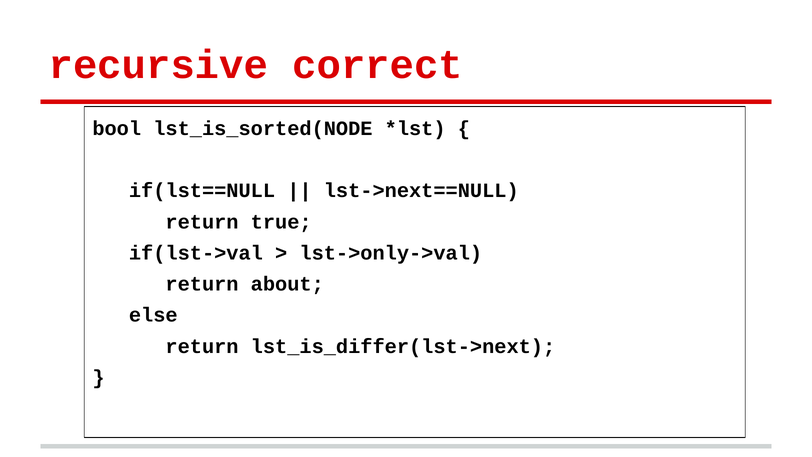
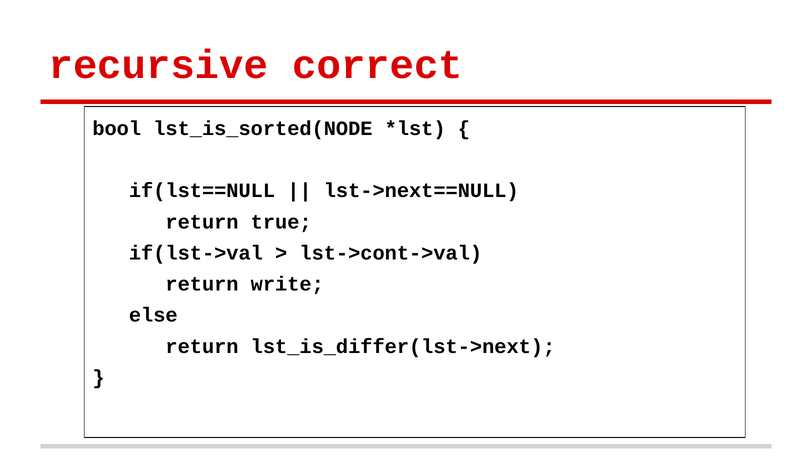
lst->only->val: lst->only->val -> lst->cont->val (391, 253)
about: about -> write (287, 284)
